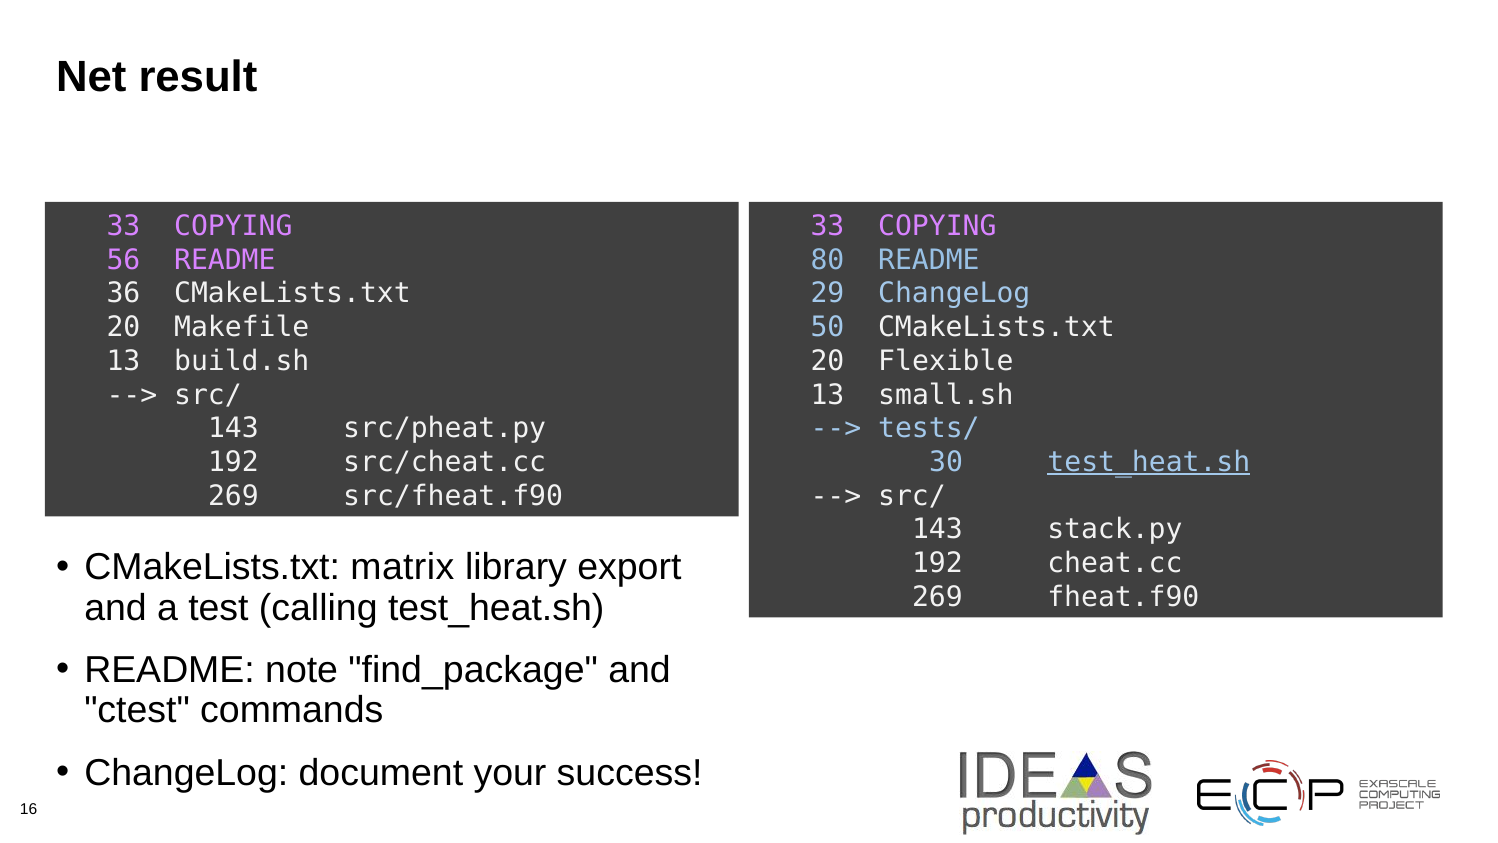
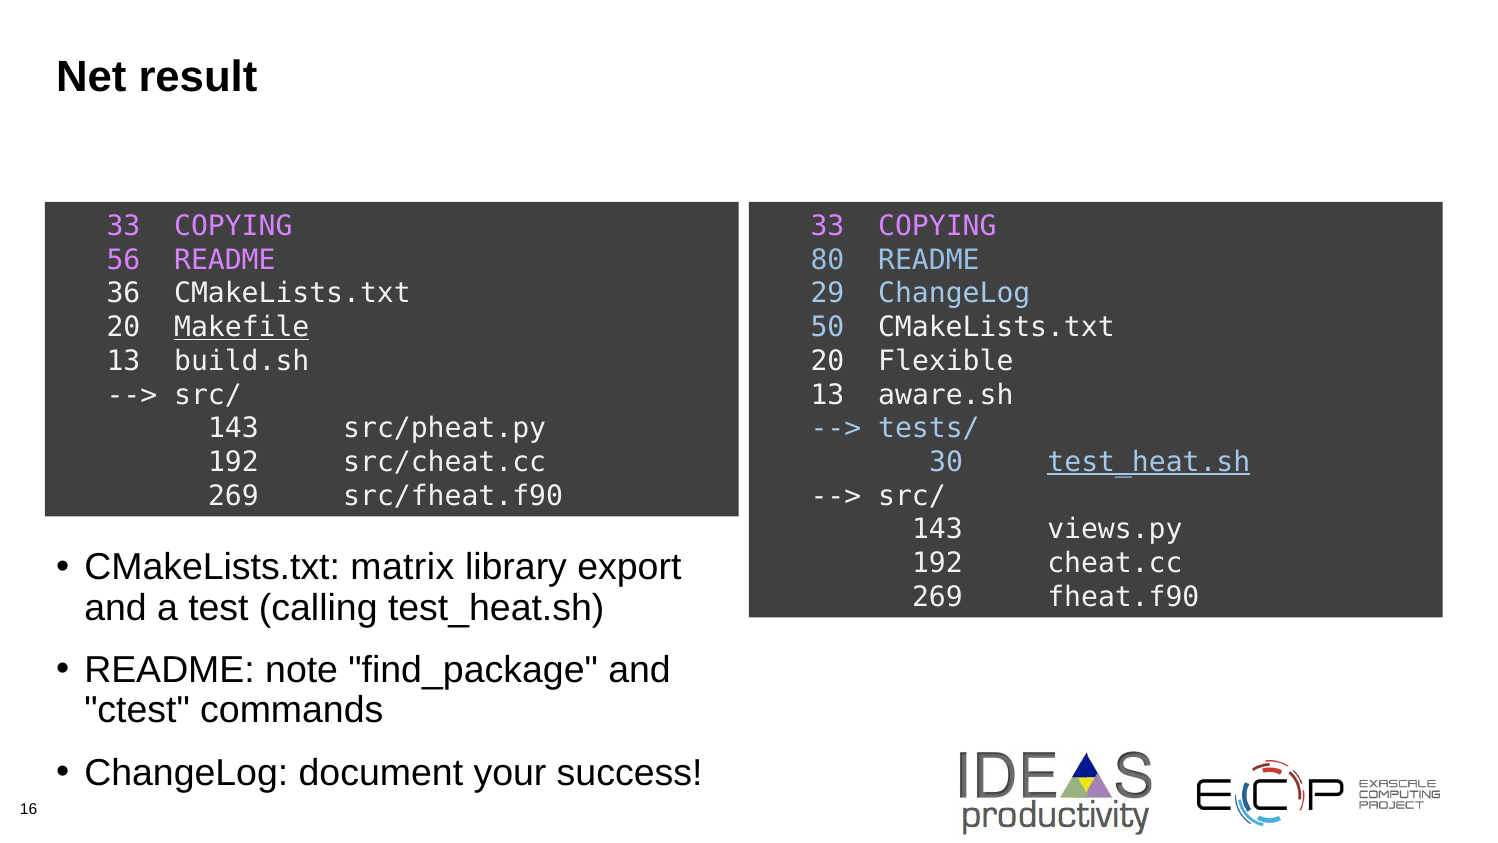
Makefile underline: none -> present (242, 327)
small.sh: small.sh -> aware.sh (946, 395)
stack.py: stack.py -> views.py (1115, 530)
